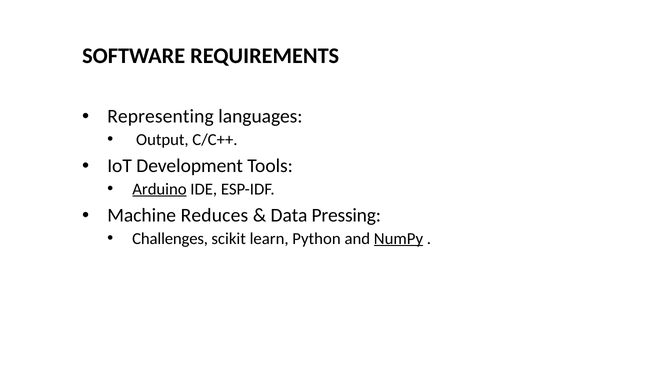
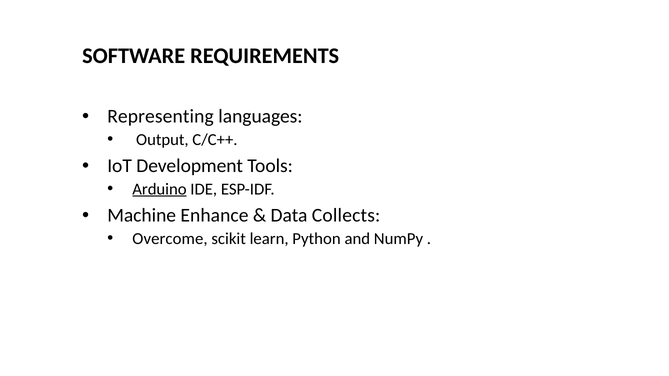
Reduces: Reduces -> Enhance (214, 216)
Pressing: Pressing -> Collects (346, 216)
Challenges: Challenges -> Overcome (170, 239)
NumPy underline: present -> none (398, 239)
